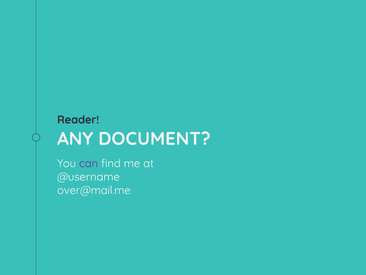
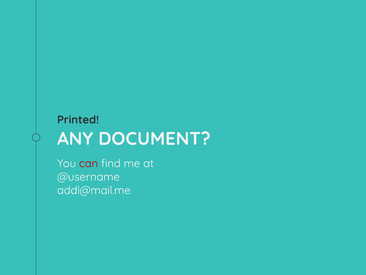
Reader: Reader -> Printed (78, 120)
can colour: purple -> red (89, 163)
over@mail.me: over@mail.me -> addl@mail.me (94, 190)
